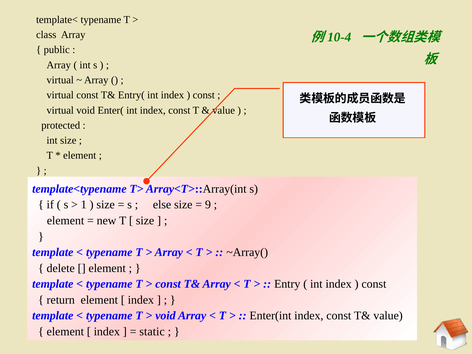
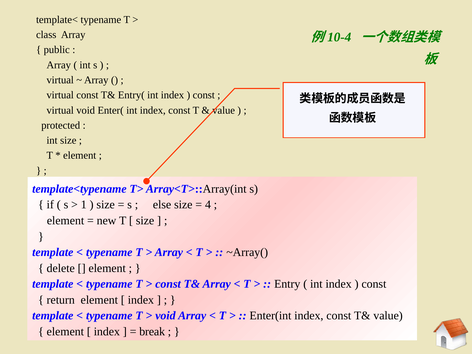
9: 9 -> 4 (208, 205)
static: static -> break (152, 332)
